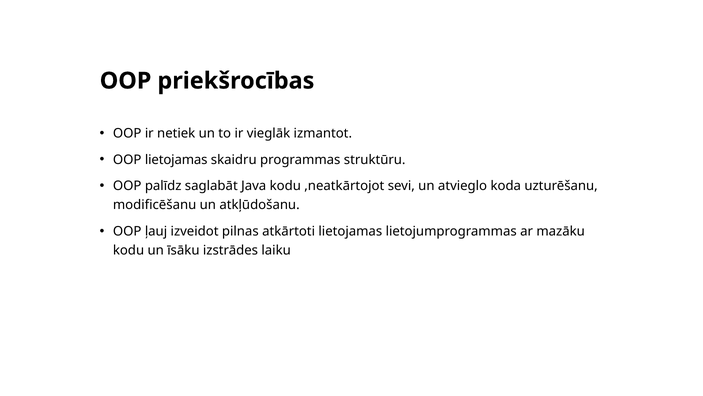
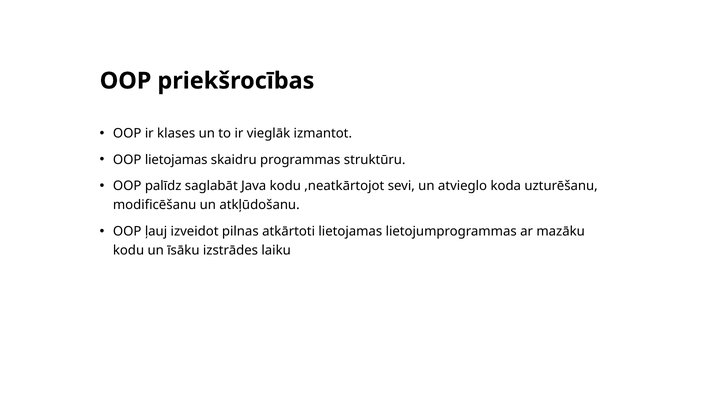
netiek: netiek -> klases (176, 133)
